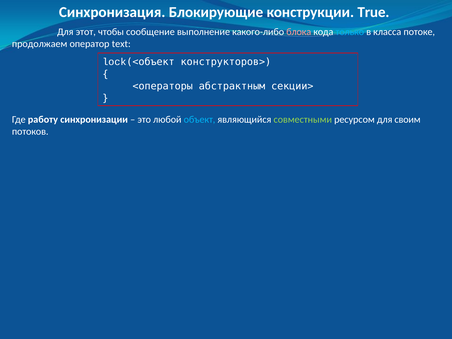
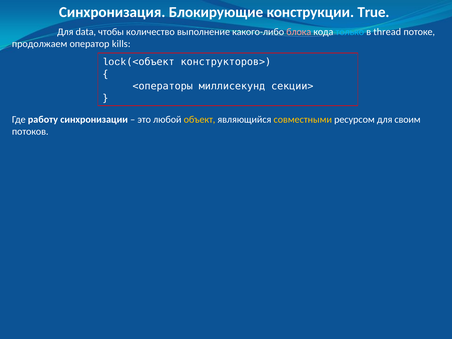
этот: этот -> data (86, 32)
сообщение: сообщение -> количество (150, 32)
класса: класса -> thread (387, 32)
text: text -> kills (121, 44)
абстрактным: абстрактным -> миллисекунд (232, 86)
объект colour: light blue -> yellow (200, 120)
совместными colour: light green -> yellow (303, 120)
